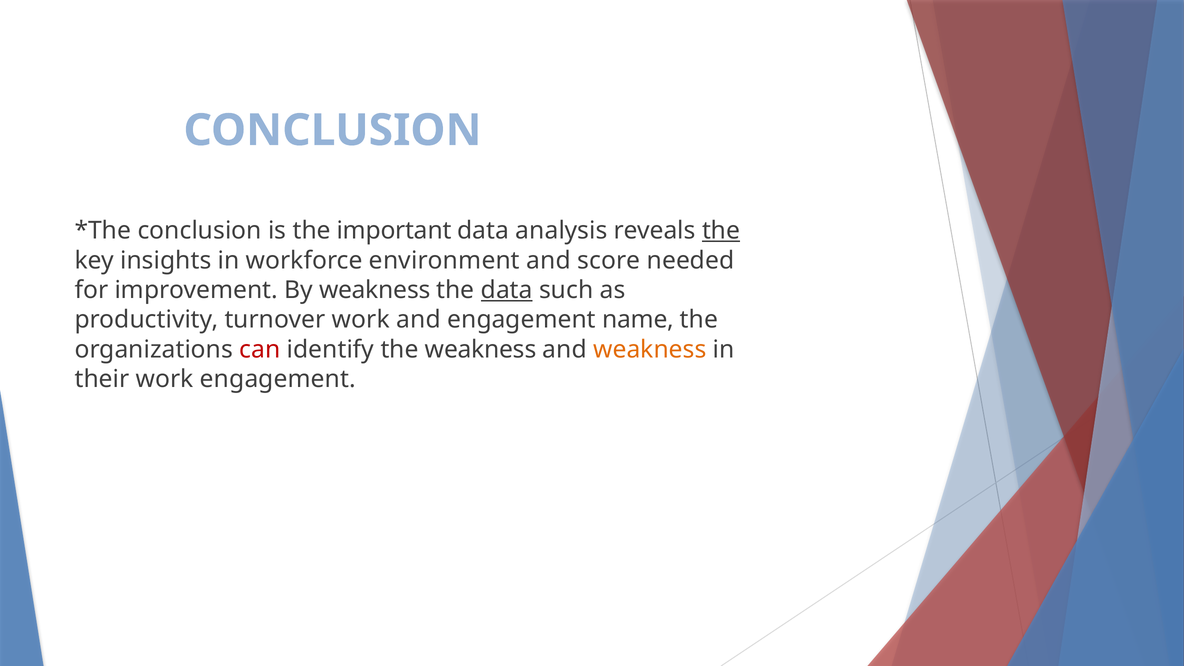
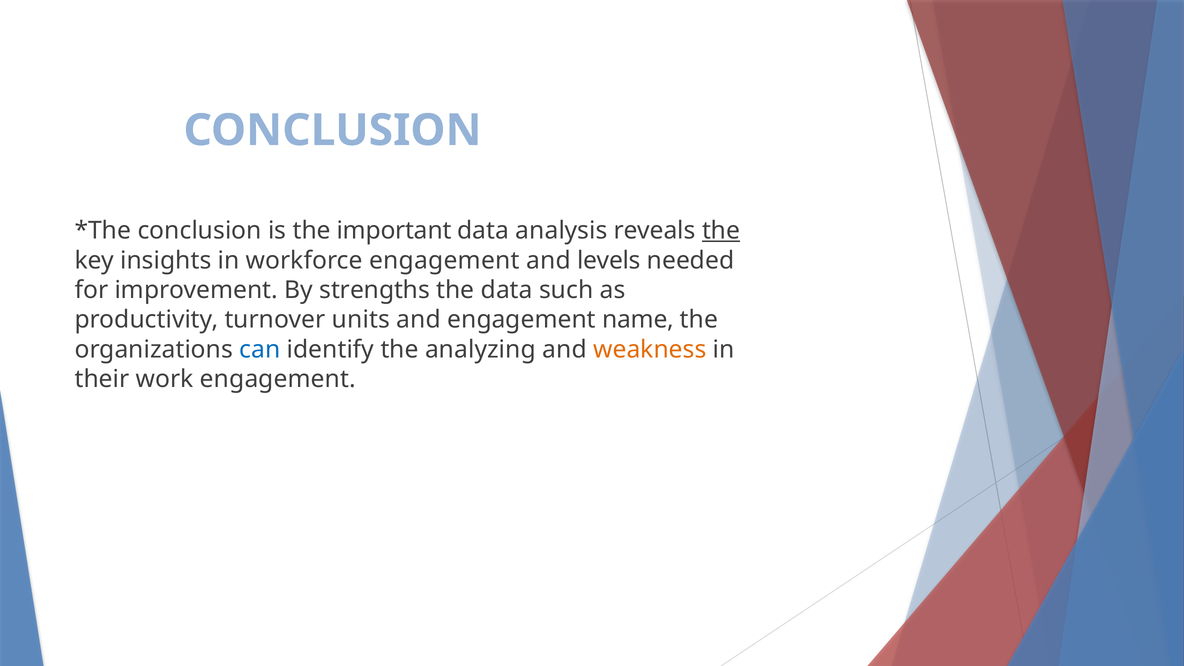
workforce environment: environment -> engagement (444, 260)
score: score -> levels (609, 260)
By weakness: weakness -> strengths (375, 290)
data underline: present -> none (507, 290)
turnover work: work -> units (361, 320)
can colour: red -> blue (260, 349)
the weakness: weakness -> analyzing (480, 349)
